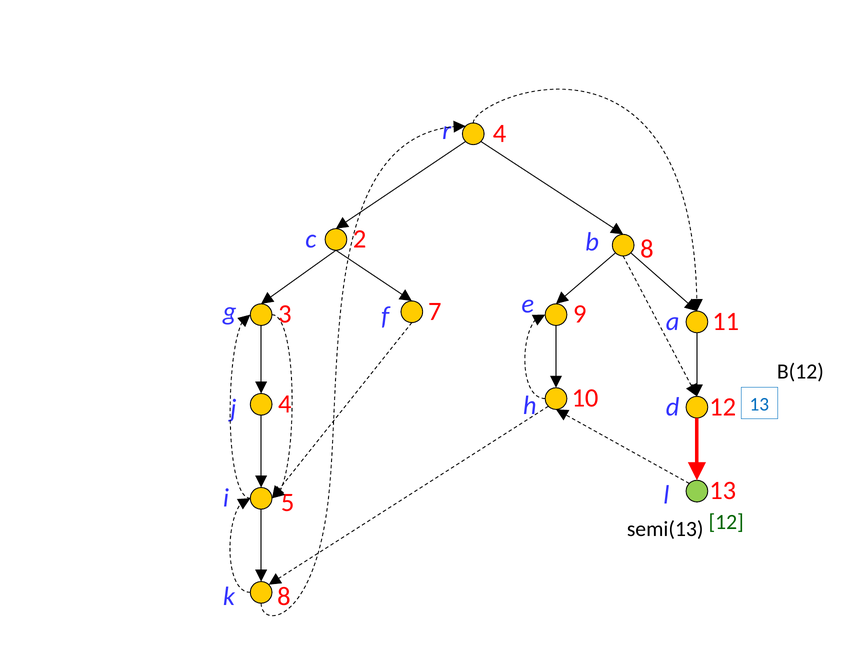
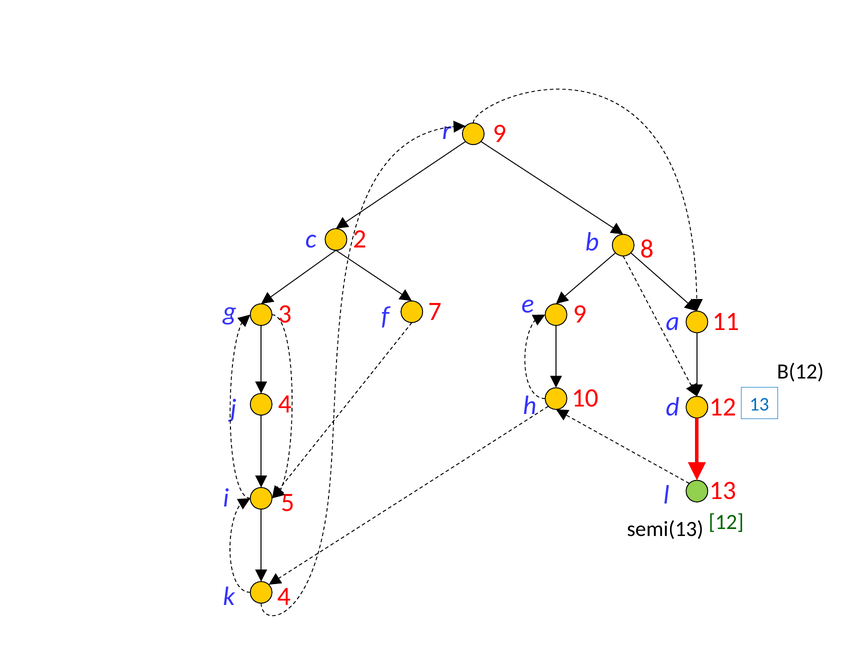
r 4: 4 -> 9 (500, 133)
k 8: 8 -> 4 (284, 596)
